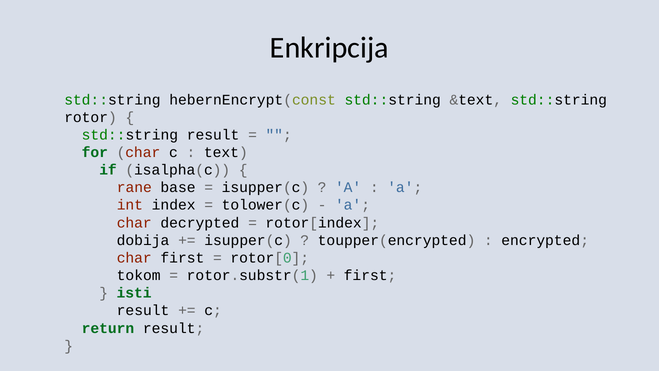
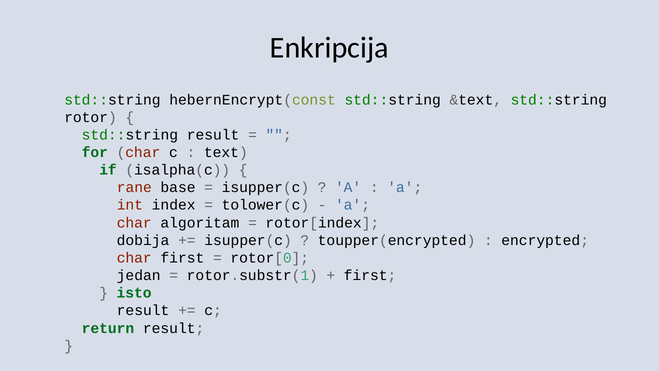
decrypted: decrypted -> algoritam (200, 223)
tokom: tokom -> jedan (139, 275)
isti: isti -> isto (134, 293)
